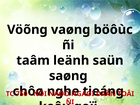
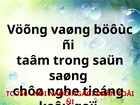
leänh: leänh -> trong (71, 60)
